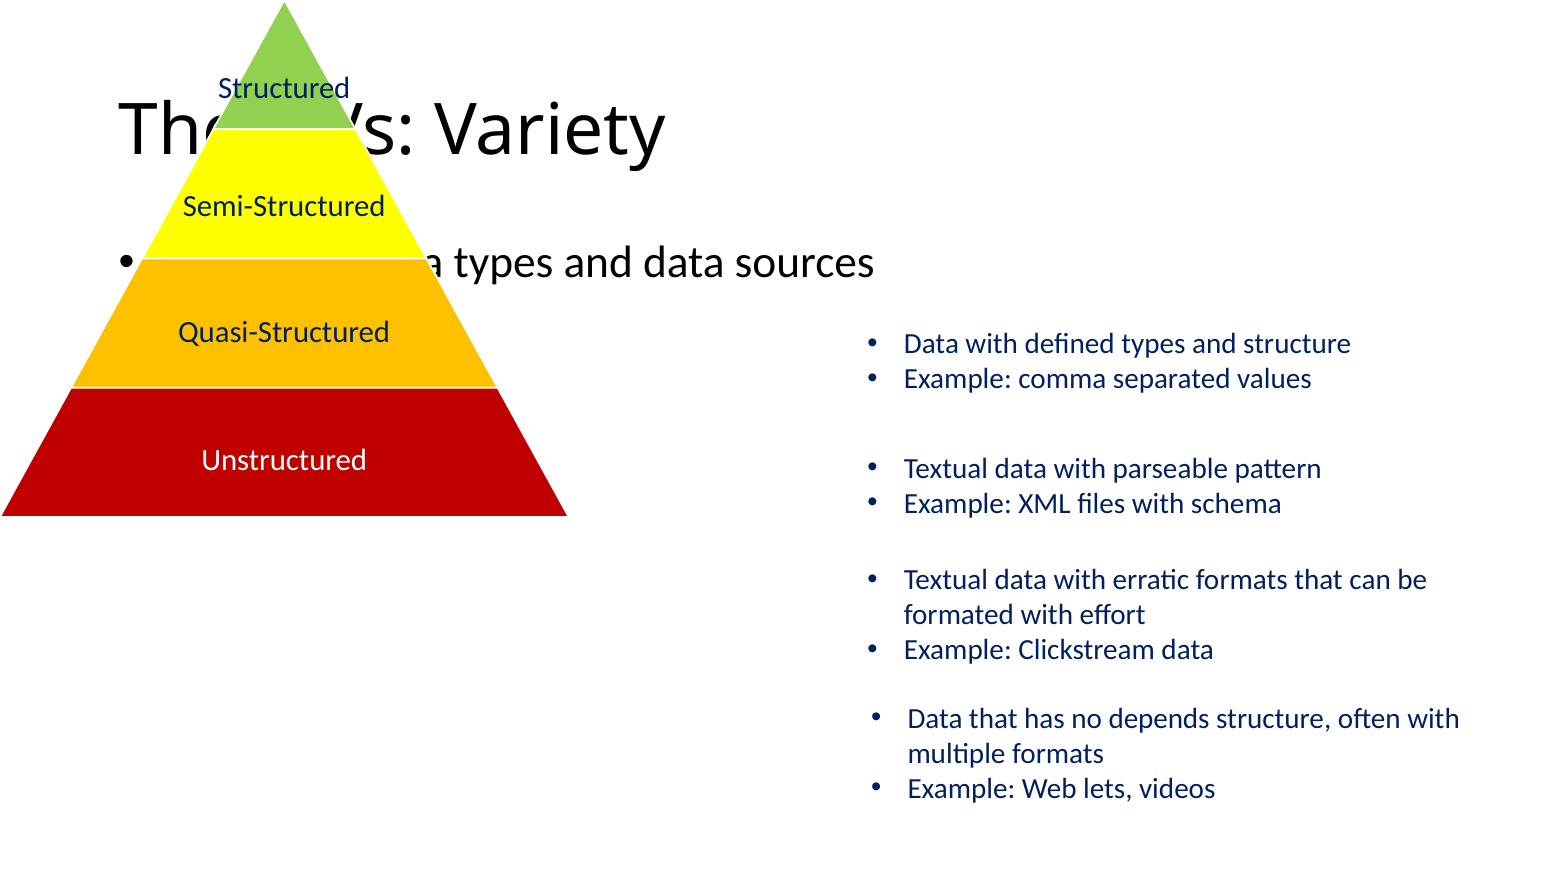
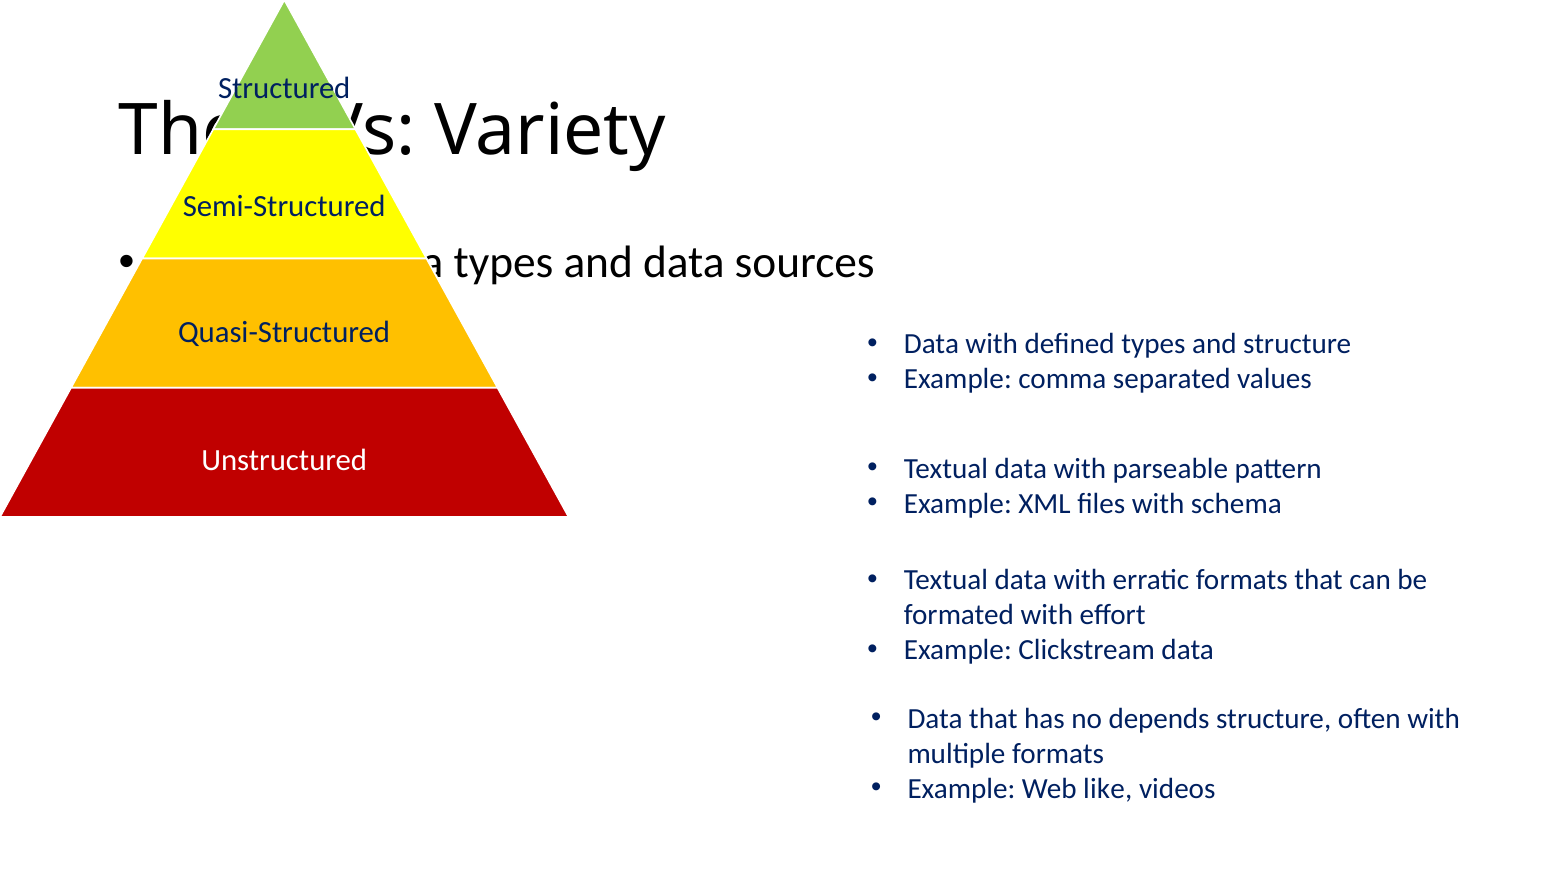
lets: lets -> like (1108, 789)
